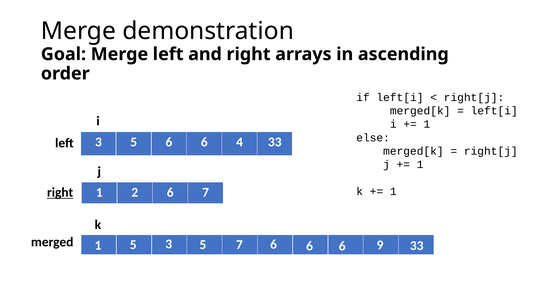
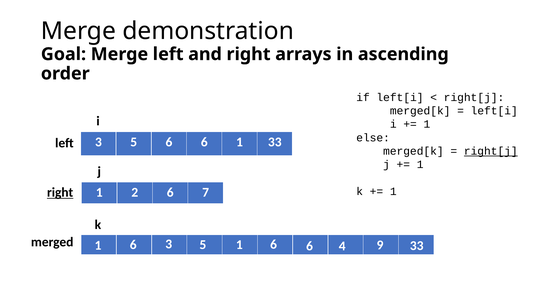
6 4: 4 -> 1 (239, 142)
right[j underline: none -> present (491, 151)
5: 5 -> 6 (133, 245)
5 7: 7 -> 1 (239, 245)
6 6 6: 6 -> 4 (342, 246)
